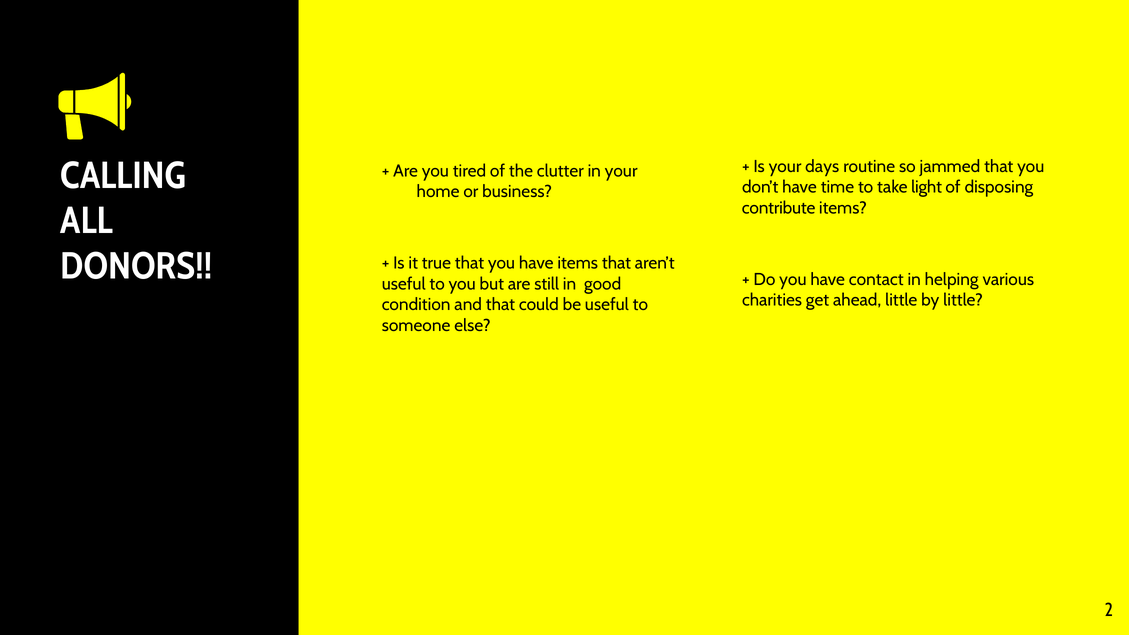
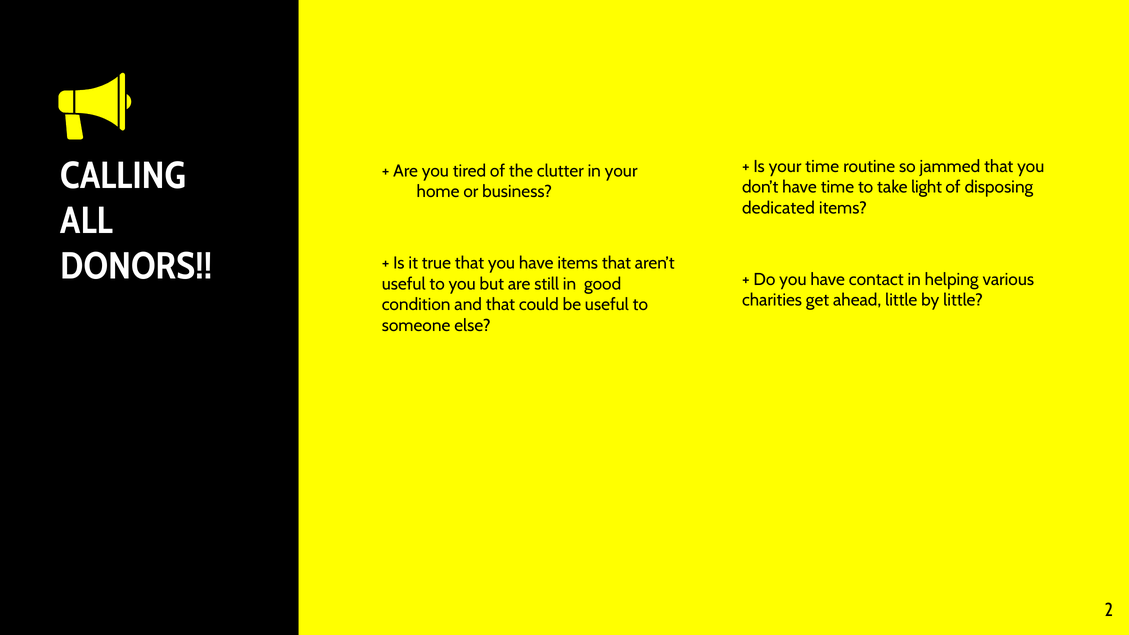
your days: days -> time (822, 167)
contribute: contribute -> dedicated (778, 208)
